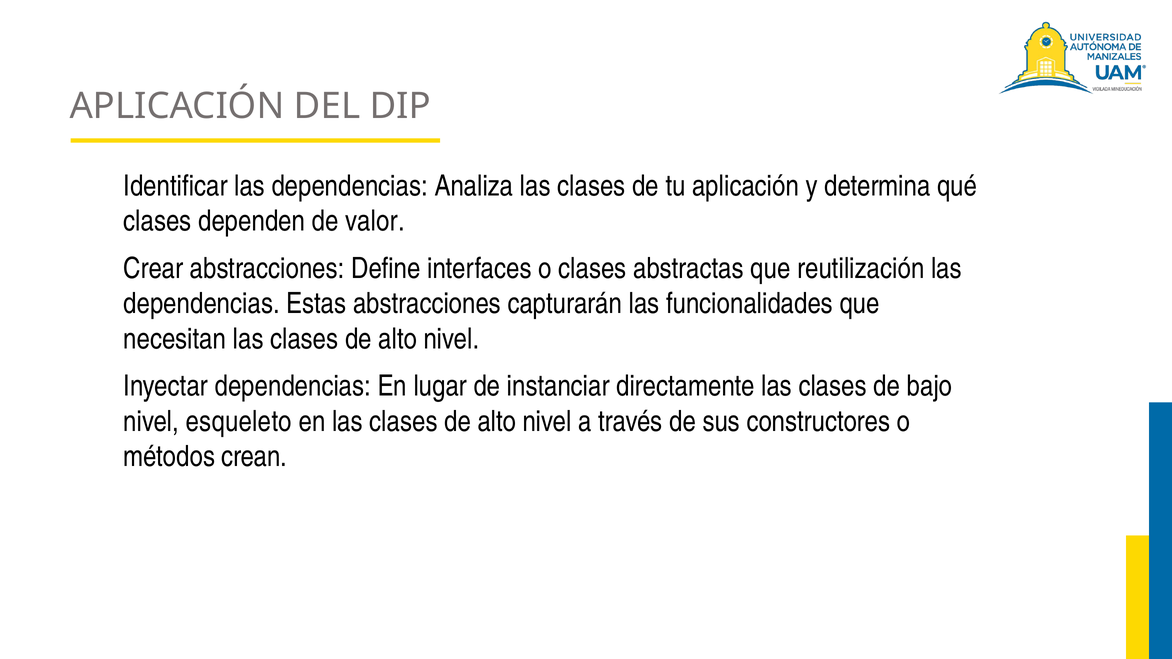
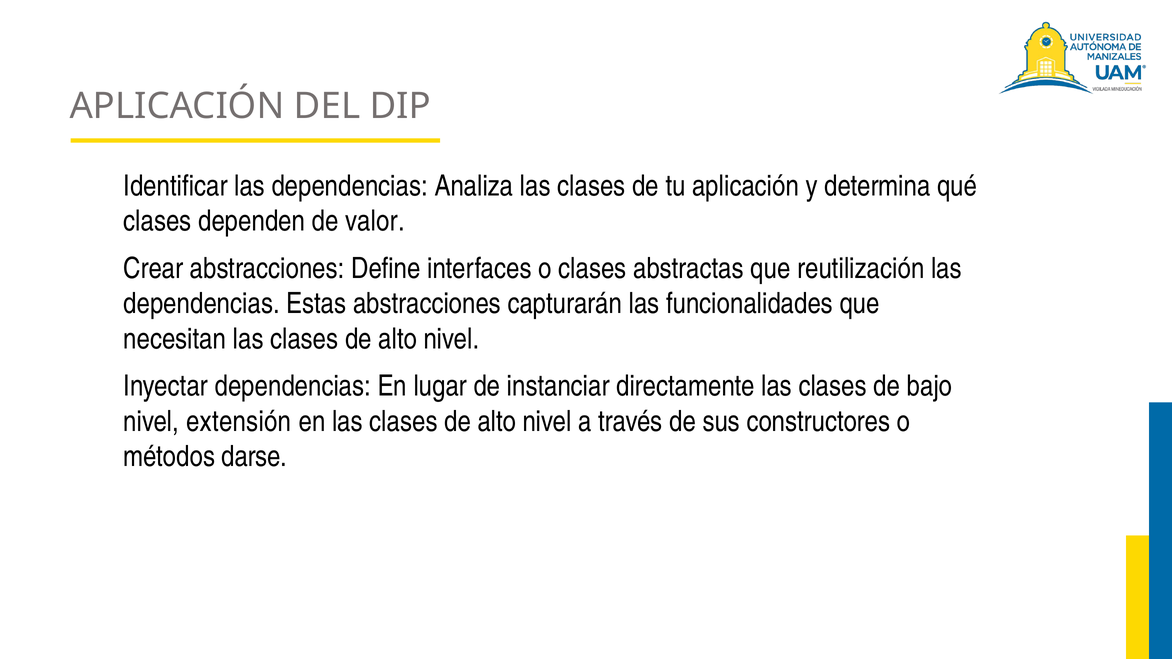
esqueleto: esqueleto -> extensión (239, 422)
crean: crean -> darse (254, 457)
